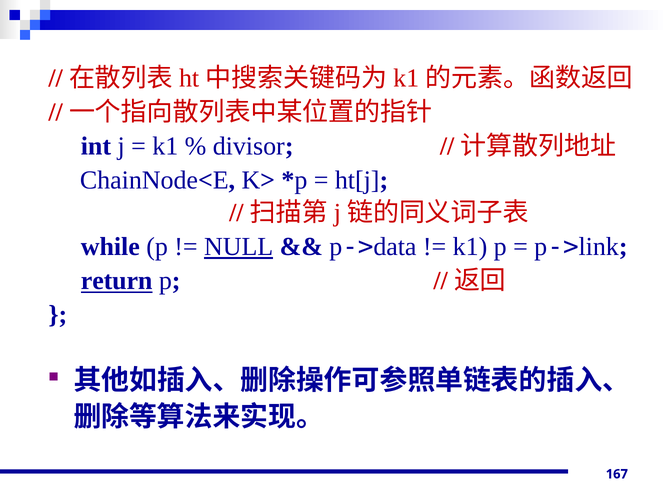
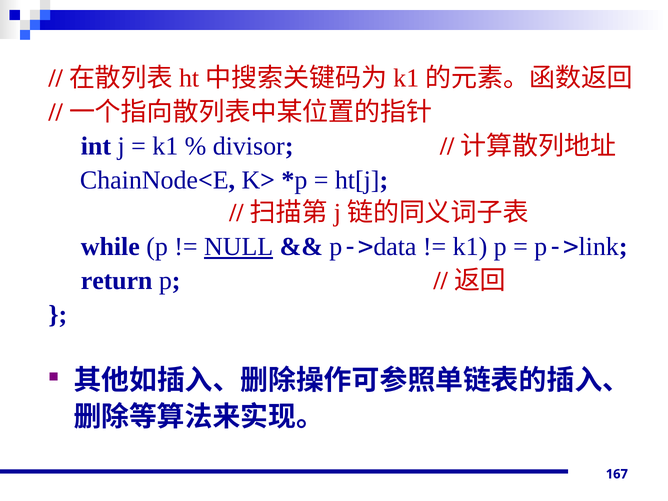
return underline: present -> none (117, 281)
